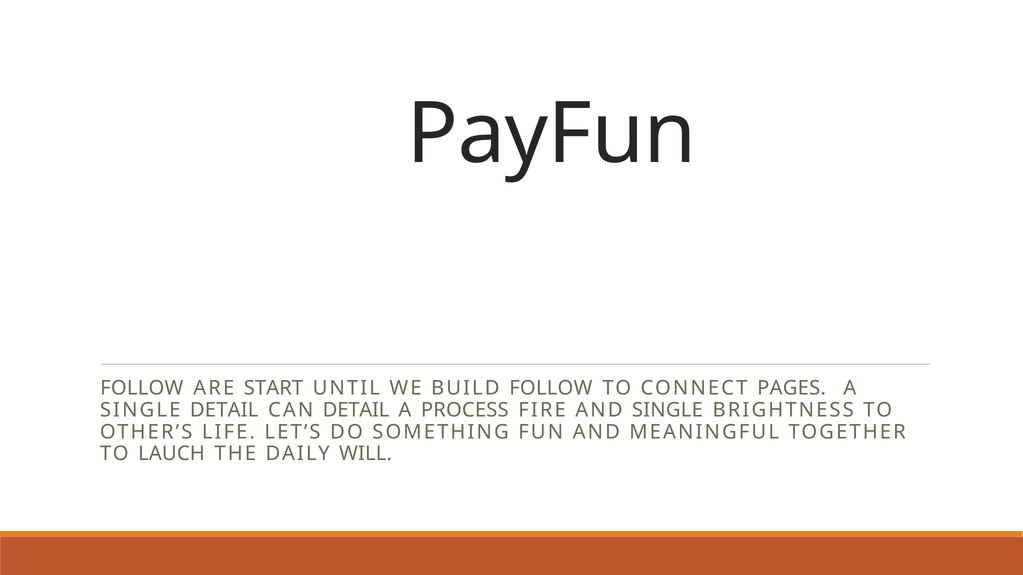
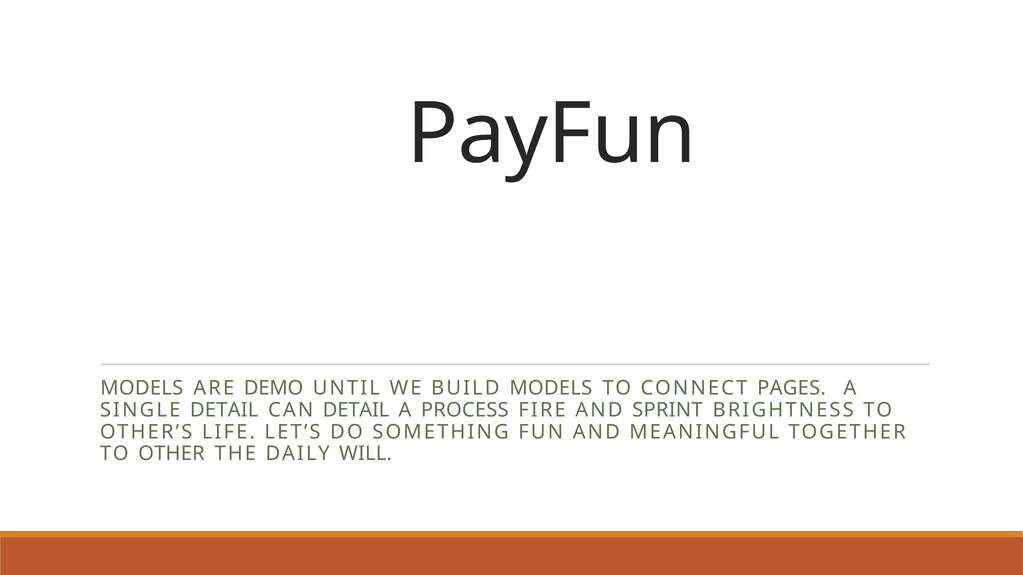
FOLLOW: FOLLOW -> MODELS (142, 389)
START: START -> DEMO (274, 389)
BUILD FOLLOW: FOLLOW -> MODELS (551, 389)
AND SINGLE: SINGLE -> SPRINT (667, 410)
LAUCH: LAUCH -> OTHER (171, 454)
